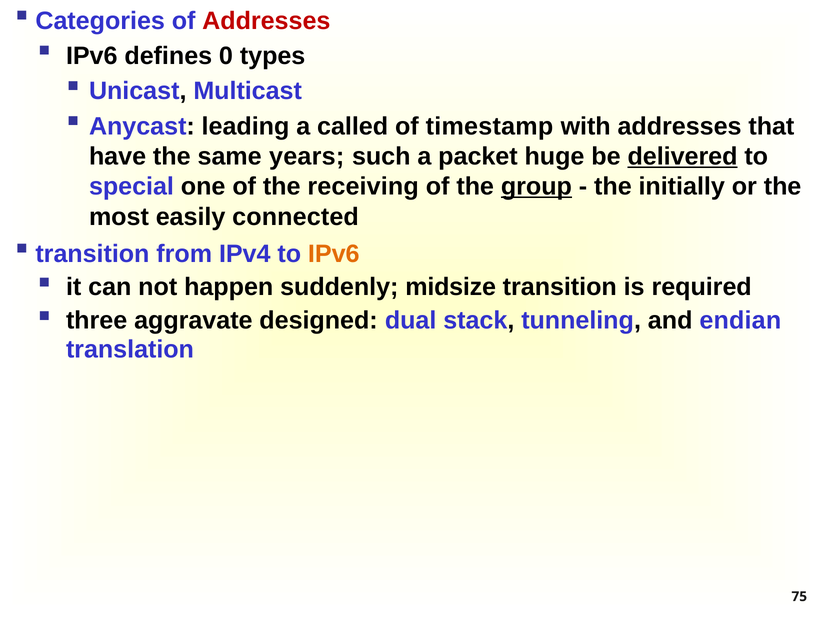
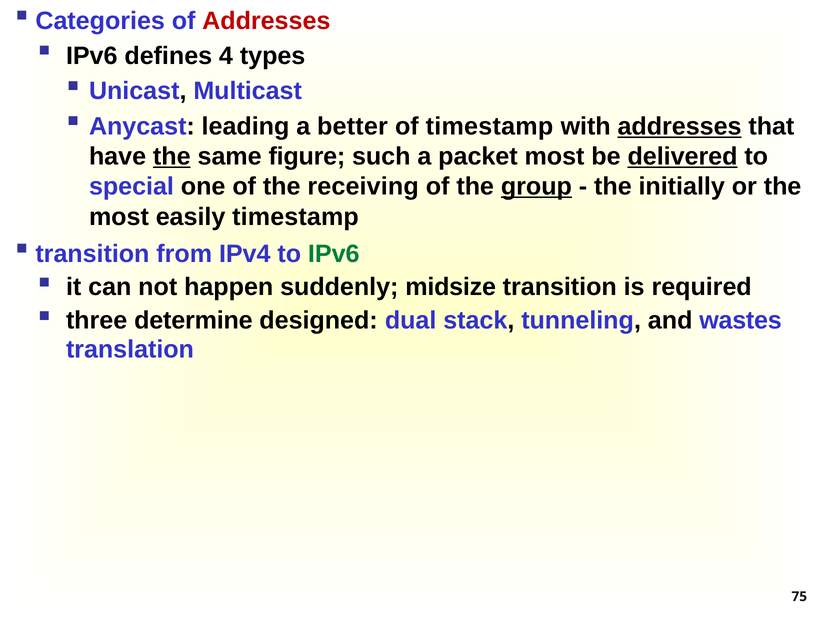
0: 0 -> 4 (226, 56)
called: called -> better (352, 126)
addresses underline: none -> present (680, 126)
the underline: none -> present (172, 156)
years: years -> figure (307, 156)
packet huge: huge -> most (554, 156)
easily connected: connected -> timestamp (296, 217)
IPv6 colour: orange -> green (334, 254)
aggravate: aggravate -> determine (193, 320)
endian: endian -> wastes (741, 320)
